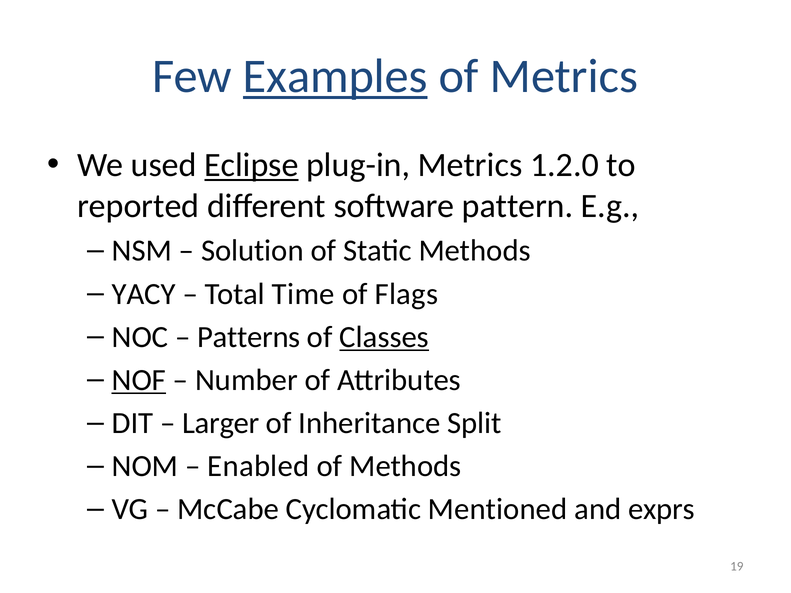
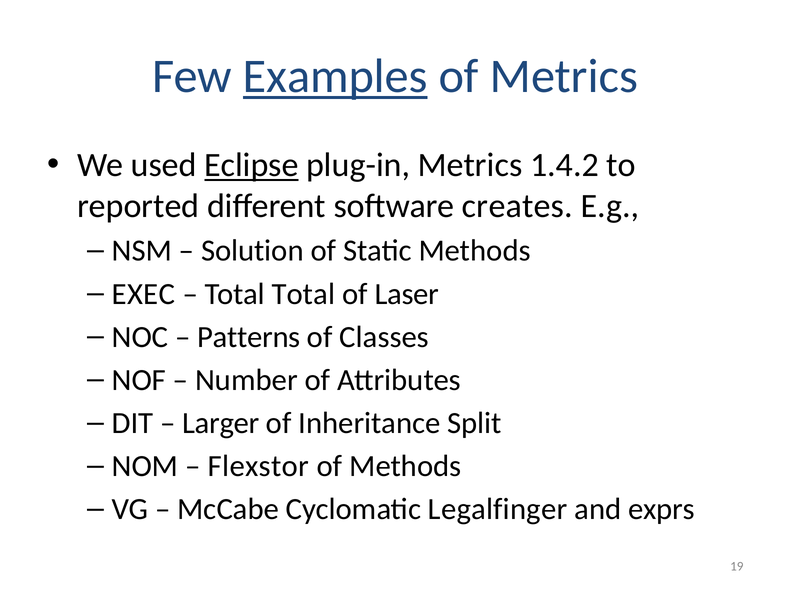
1.2.0: 1.2.0 -> 1.4.2 (564, 165)
pattern: pattern -> creates (517, 206)
YACY: YACY -> EXEC (144, 294)
Total Time: Time -> Total (303, 294)
Flags: Flags -> Laser (407, 294)
Classes underline: present -> none (384, 337)
NOF underline: present -> none (139, 380)
Enabled: Enabled -> Flexstor (258, 466)
Mentioned: Mentioned -> Legalfinger (498, 510)
